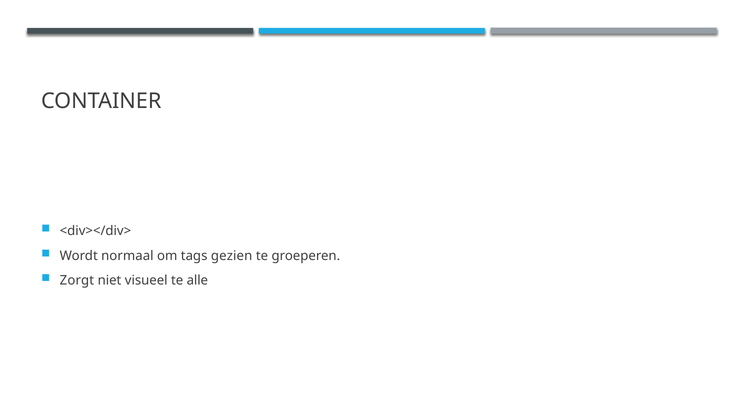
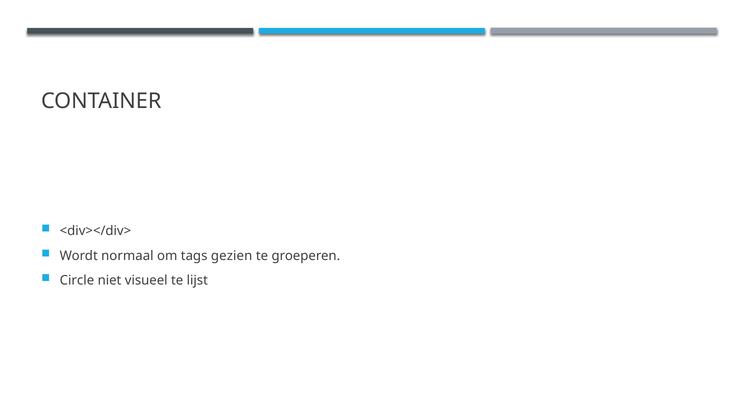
Zorgt: Zorgt -> Circle (77, 280)
alle: alle -> lijst (197, 280)
